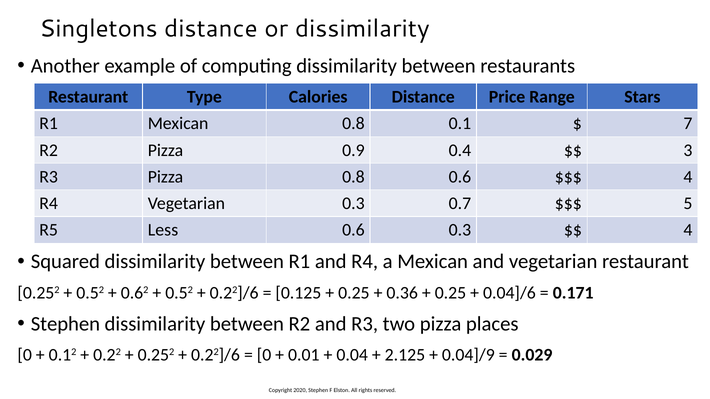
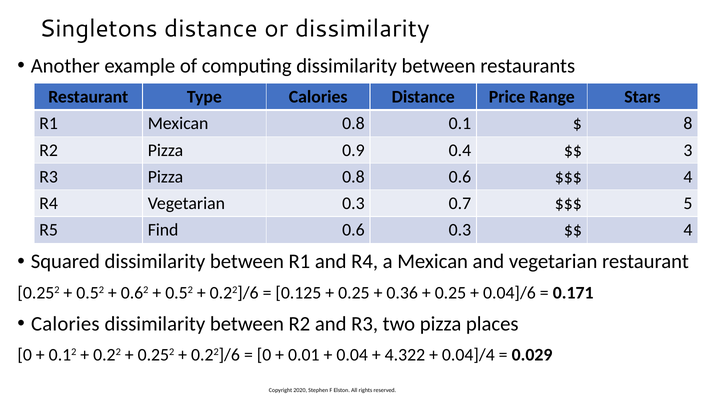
7: 7 -> 8 (688, 124)
Less: Less -> Find (163, 230)
Stephen: Stephen -> Calories (65, 324)
2.125: 2.125 -> 4.322 (405, 355)
0.04]/9: 0.04]/9 -> 0.04]/4 (468, 355)
